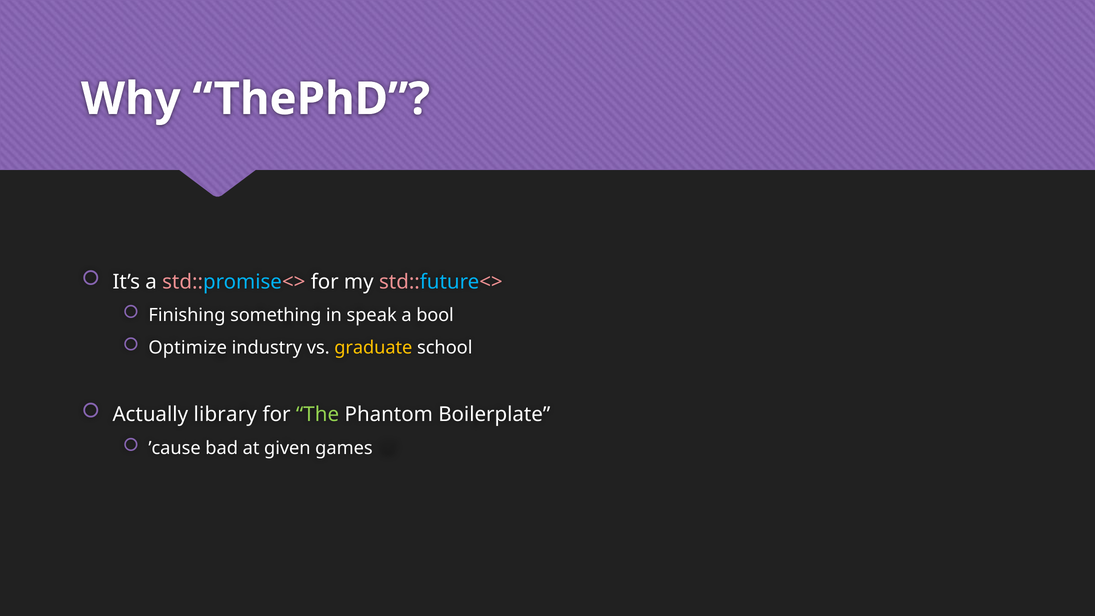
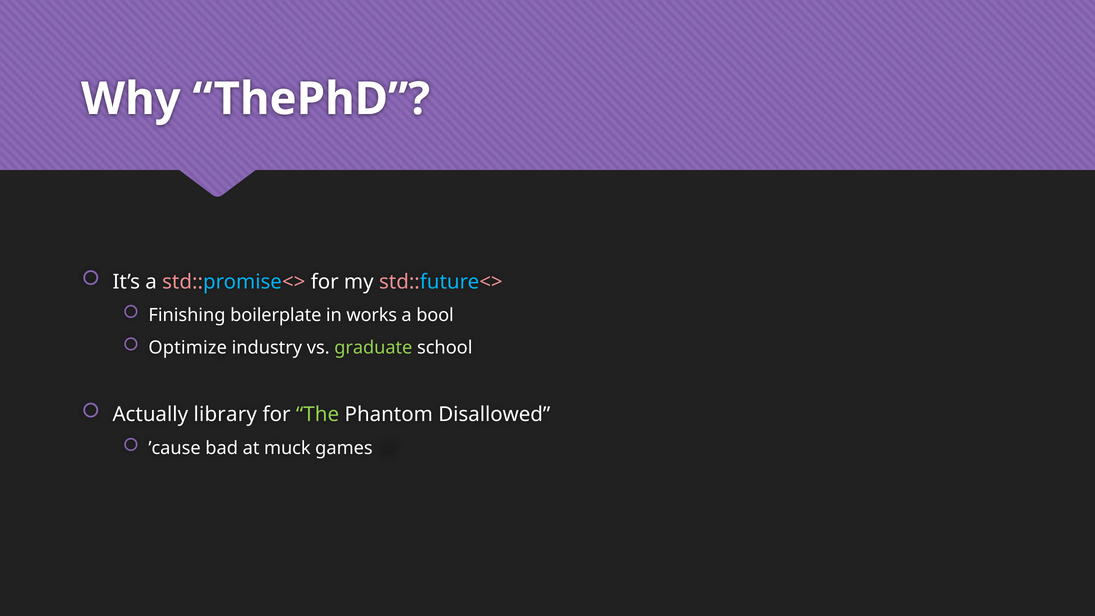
something: something -> boilerplate (276, 315)
speak: speak -> works (372, 315)
graduate colour: yellow -> light green (373, 348)
Boilerplate: Boilerplate -> Disallowed (494, 414)
given: given -> muck (287, 448)
